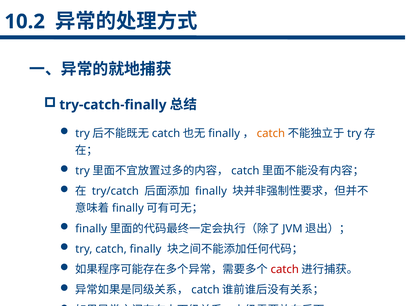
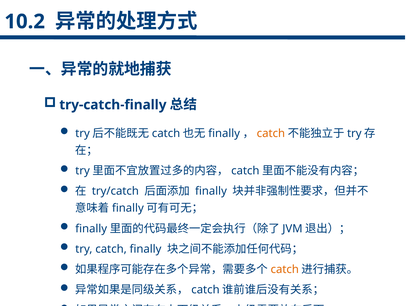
catch colour: red -> orange (285, 269)
